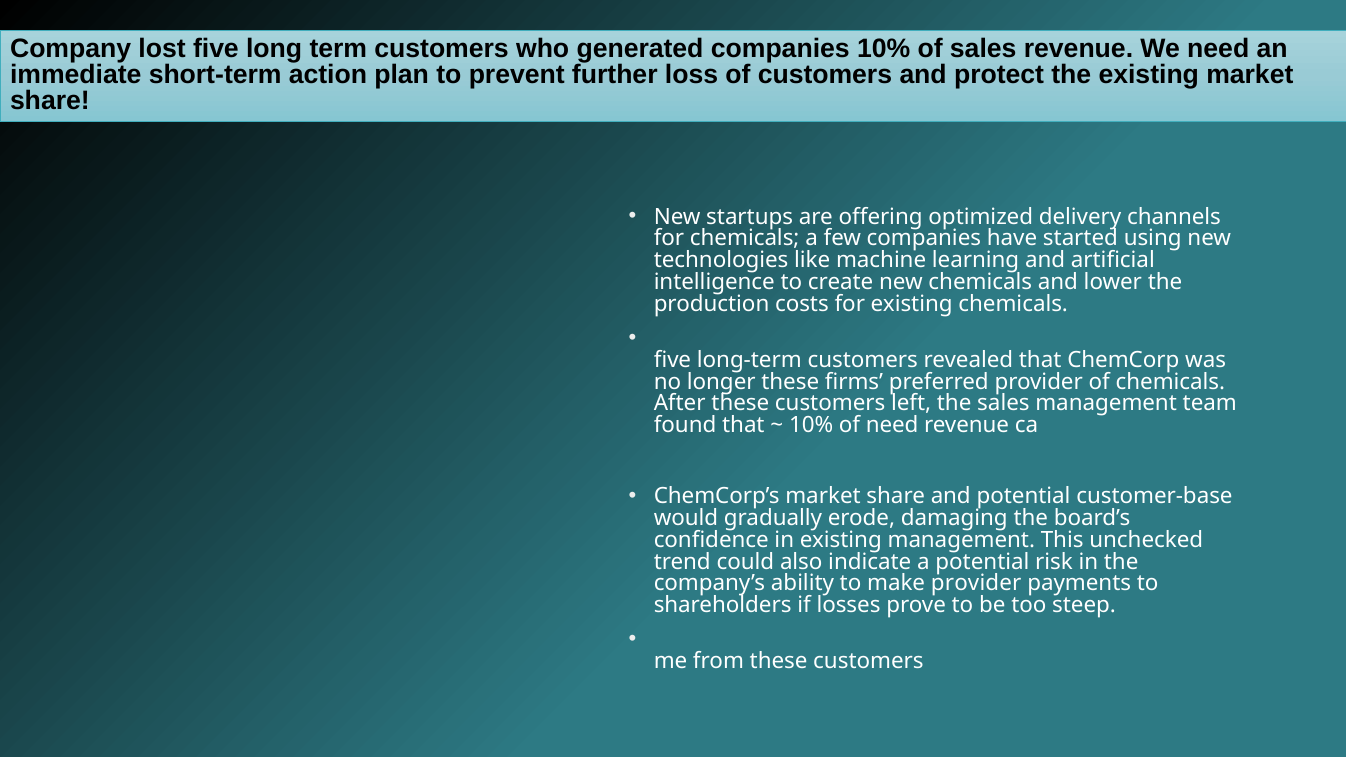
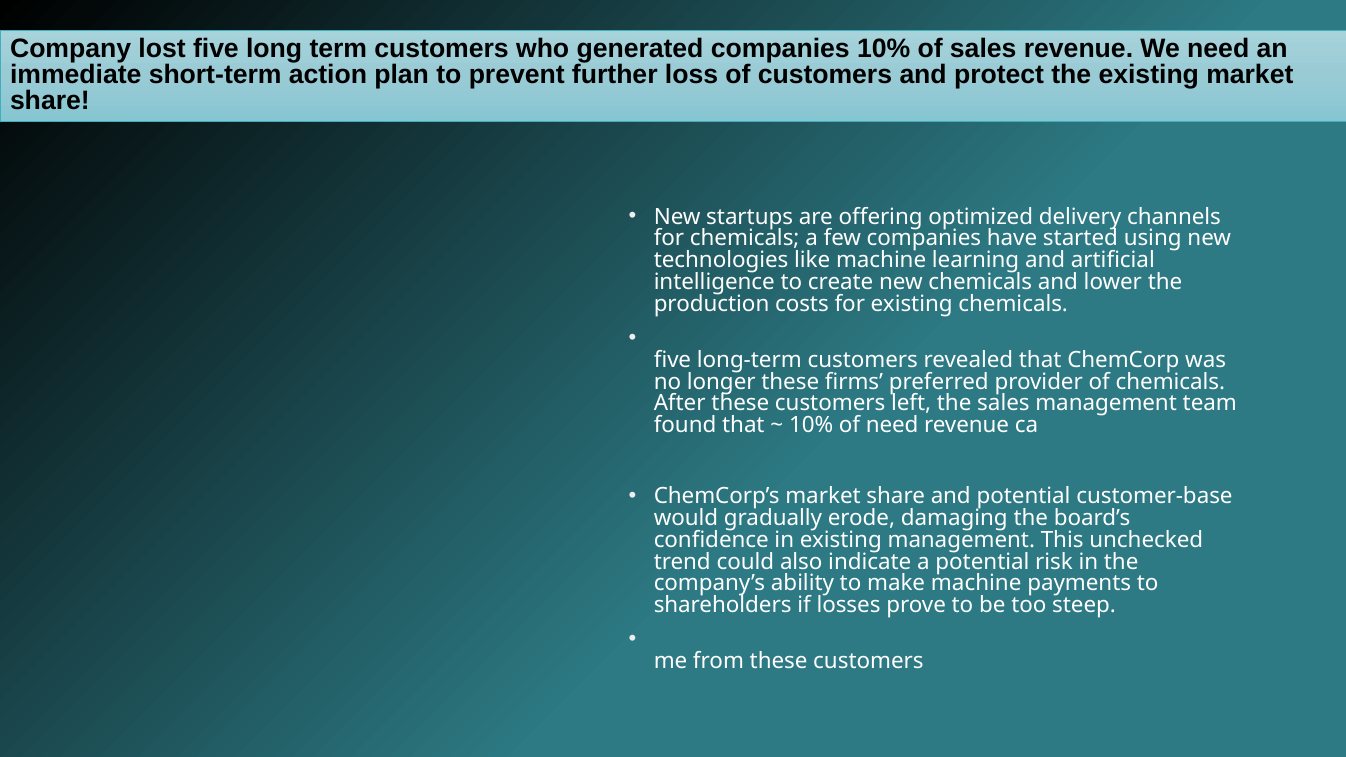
make provider: provider -> machine (976, 584)
